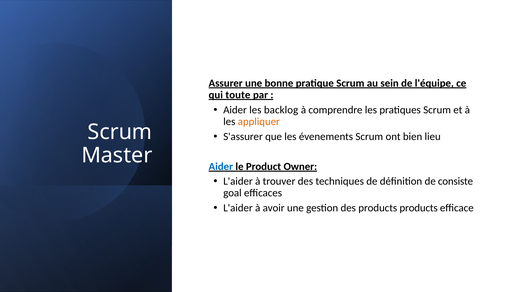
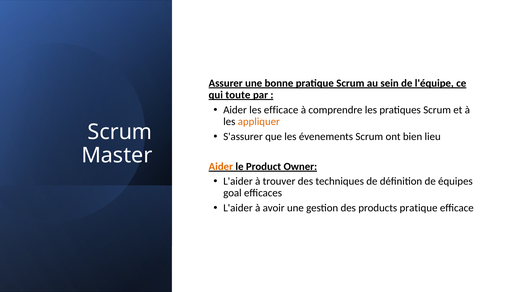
les backlog: backlog -> efficace (281, 110)
Aider colour: blue -> orange (221, 166)
consiste: consiste -> équipes (455, 181)
products products: products -> pratique (419, 208)
